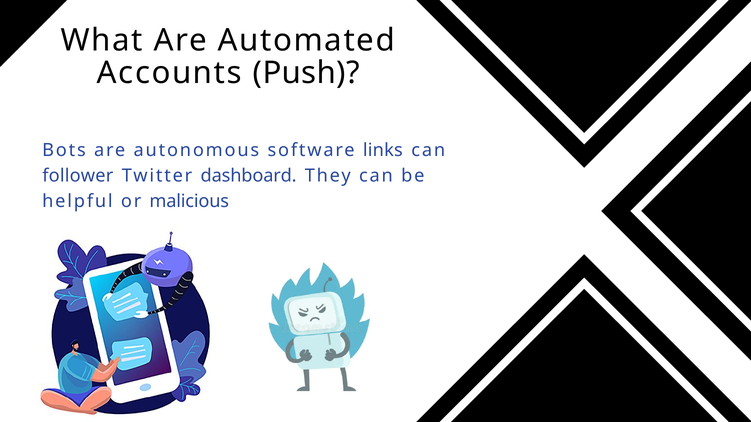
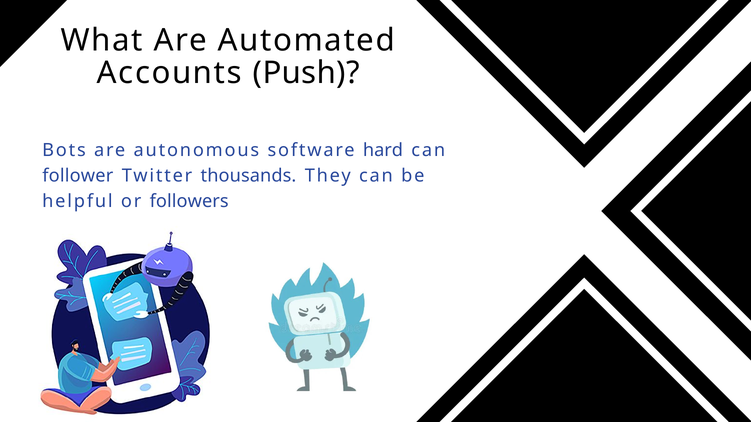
links: links -> hard (383, 150)
dashboard: dashboard -> thousands (248, 176)
malicious: malicious -> followers (189, 201)
